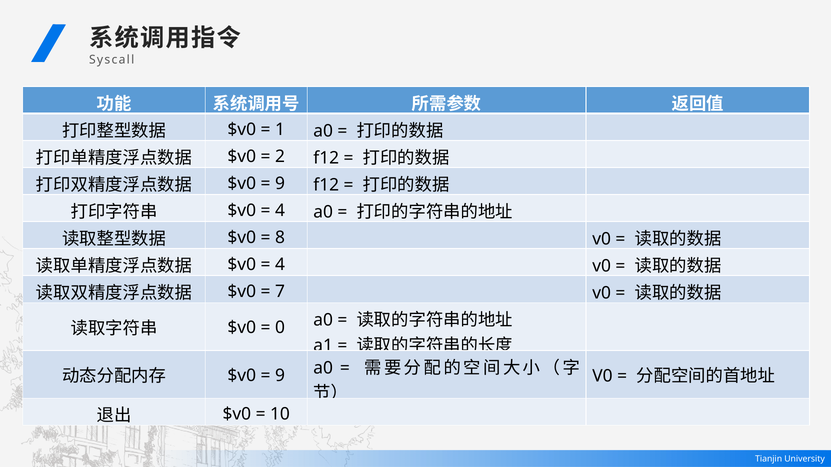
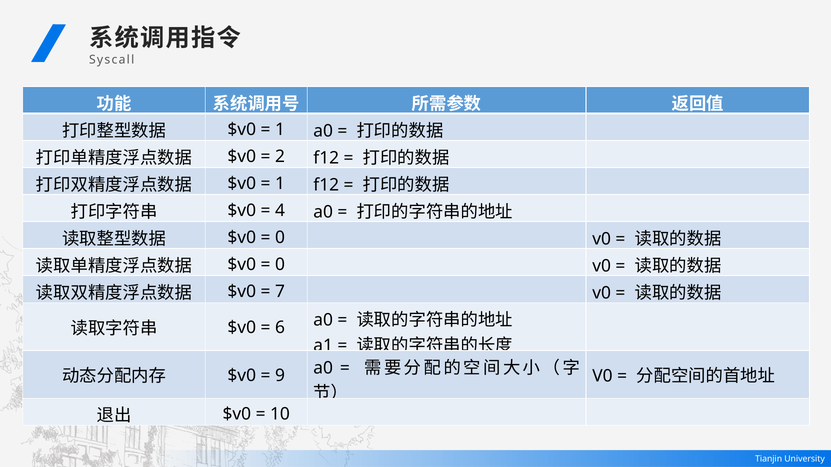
9: 9 -> 1 (280, 184)
8: 8 -> 0 (280, 238)
4: 4 -> 0 (280, 265)
0: 0 -> 6 (280, 328)
